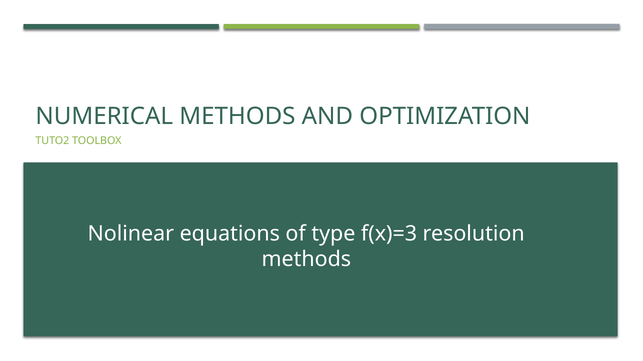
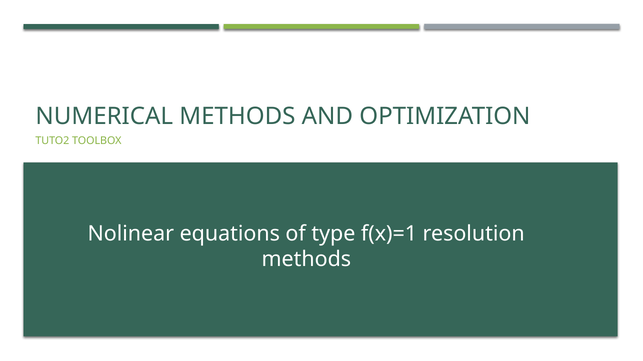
f(x)=3: f(x)=3 -> f(x)=1 (389, 234)
